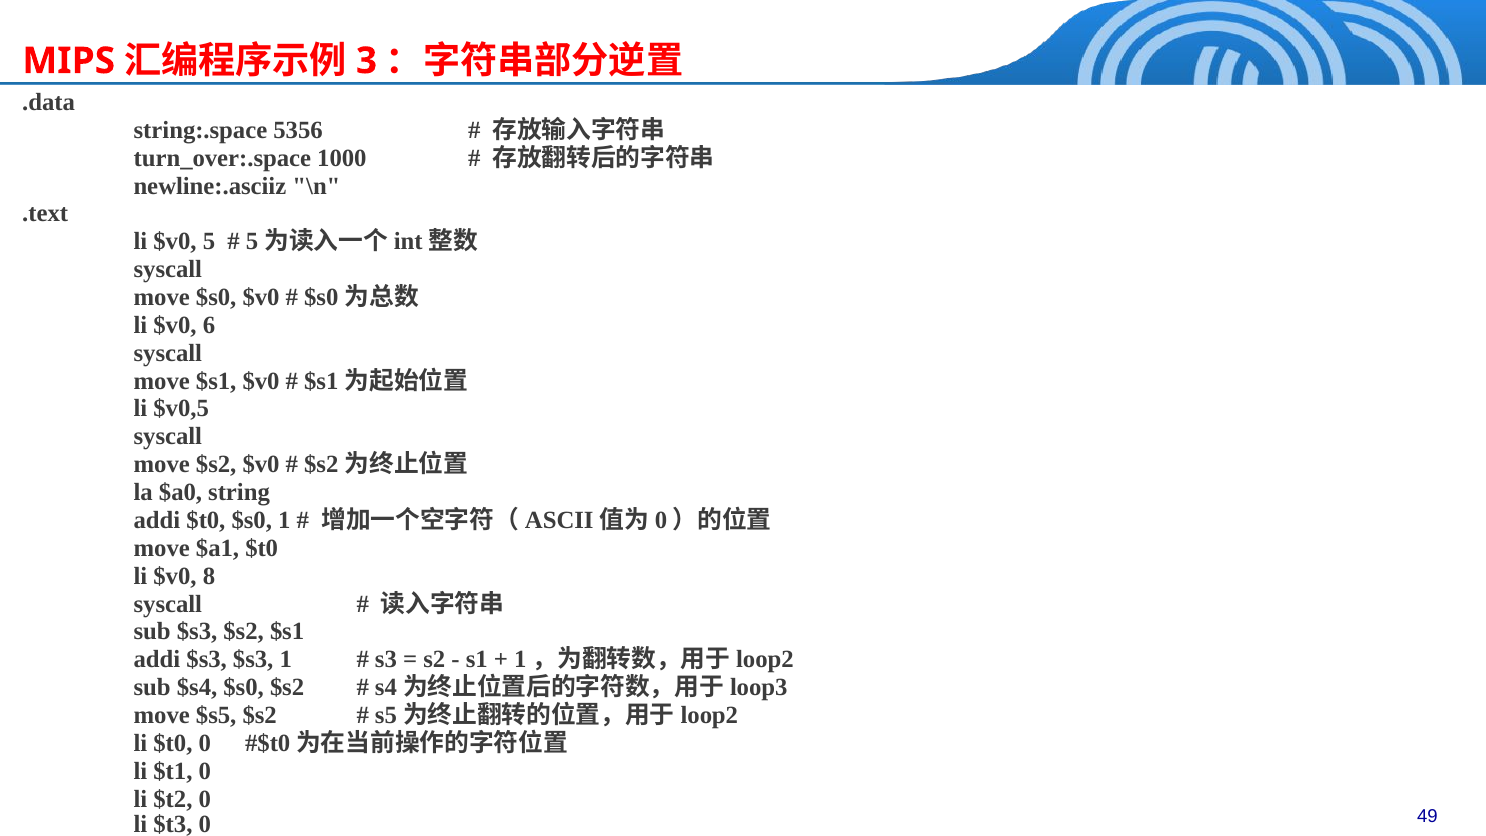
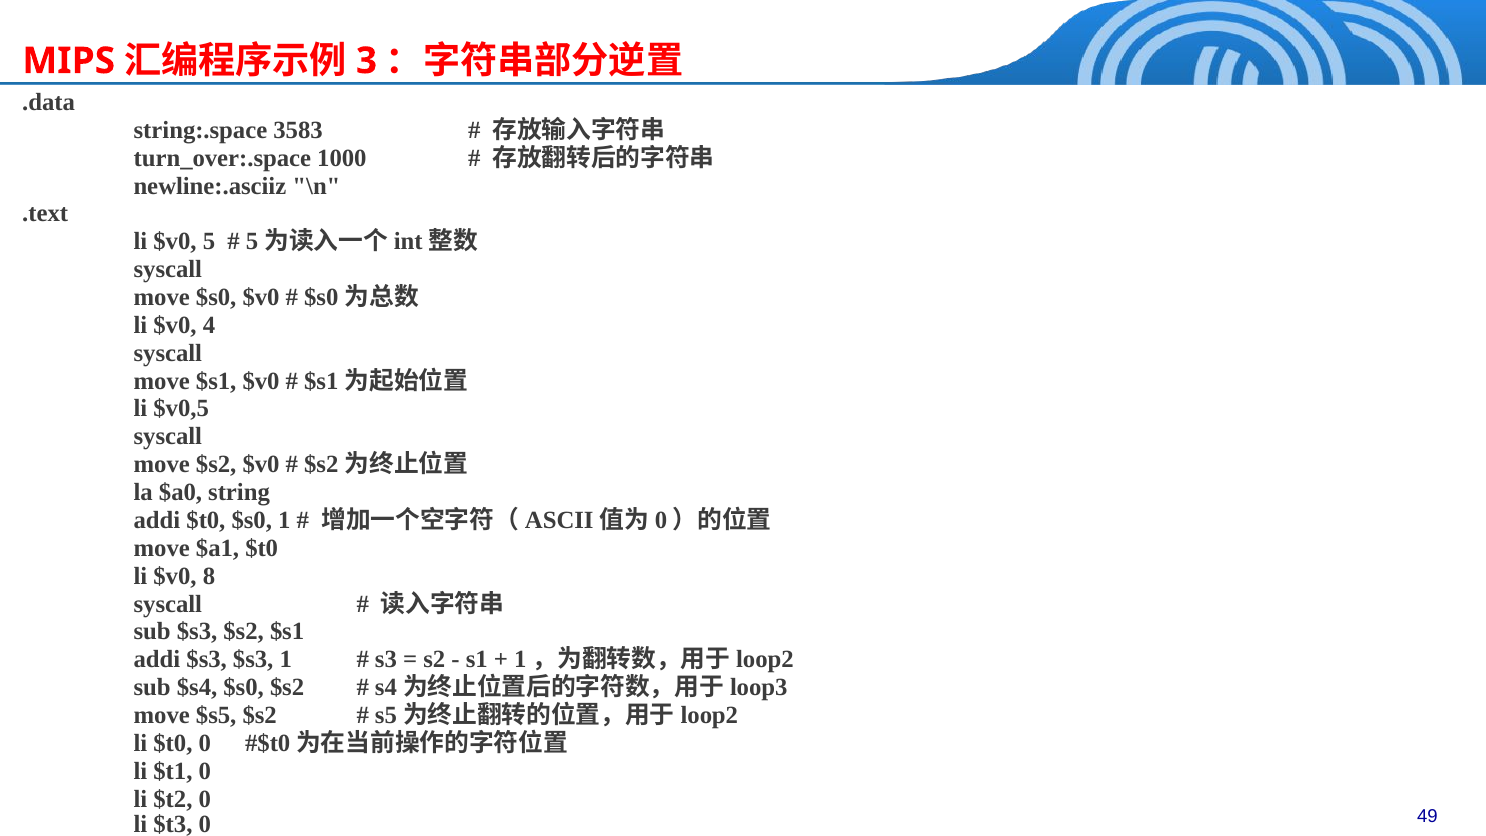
5356: 5356 -> 3583 (298, 130)
6: 6 -> 4 (209, 325)
